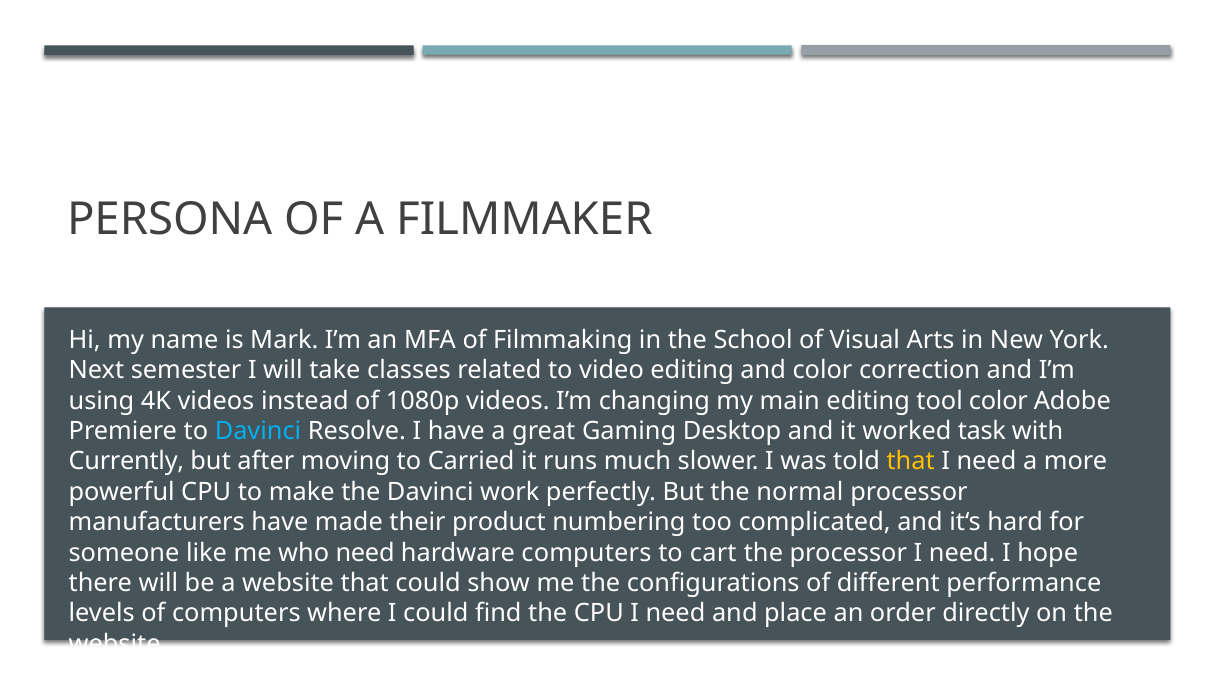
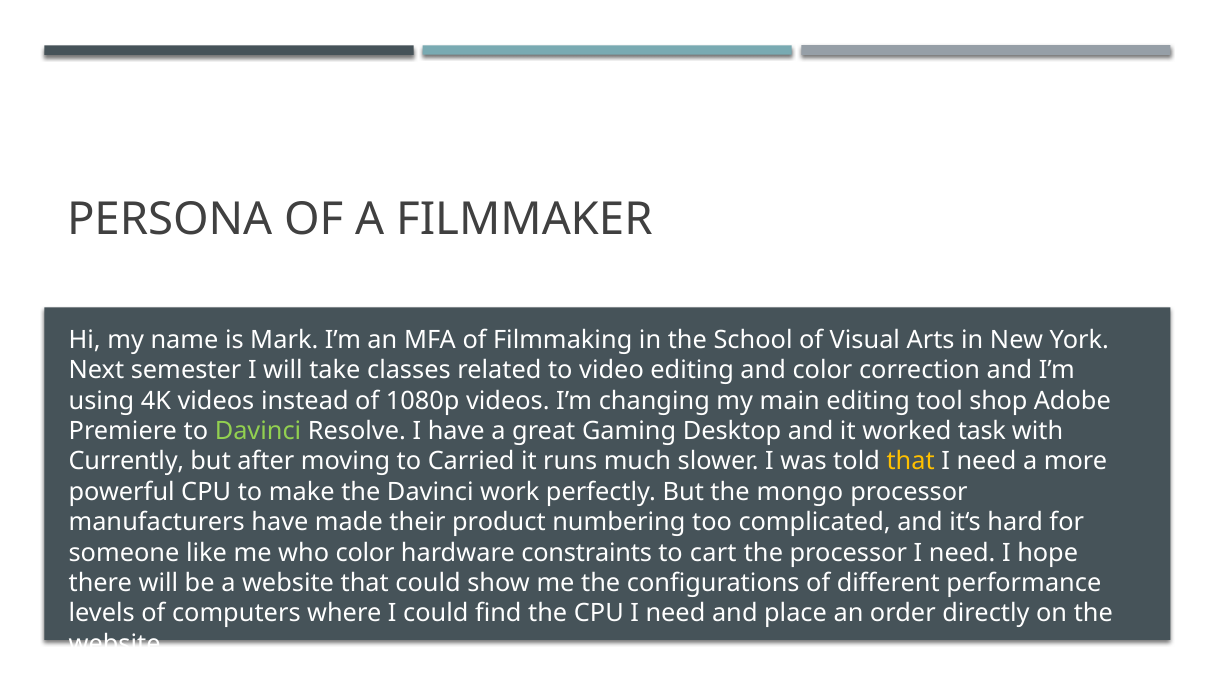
tool color: color -> shop (998, 401)
Davinci colour: light blue -> light green (258, 432)
normal: normal -> mongo (800, 492)
who need: need -> color (365, 553)
hardware computers: computers -> constraints (587, 553)
